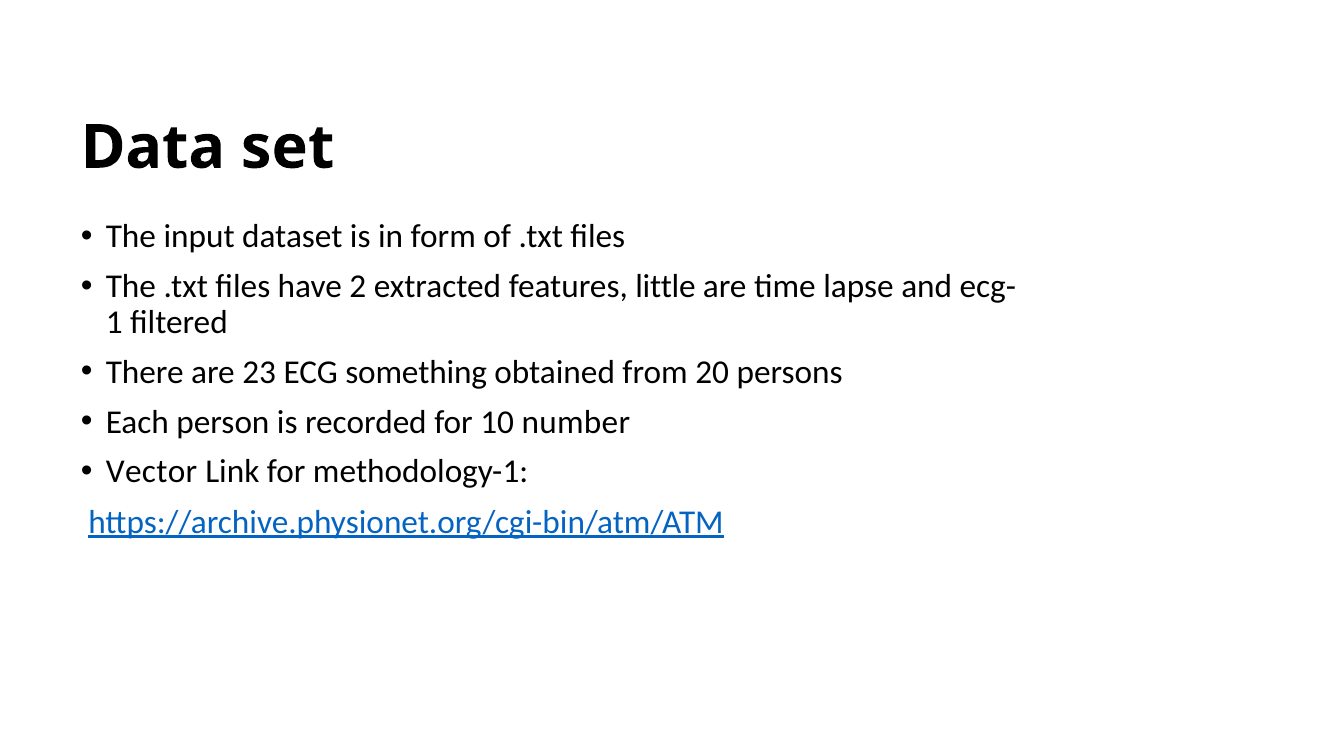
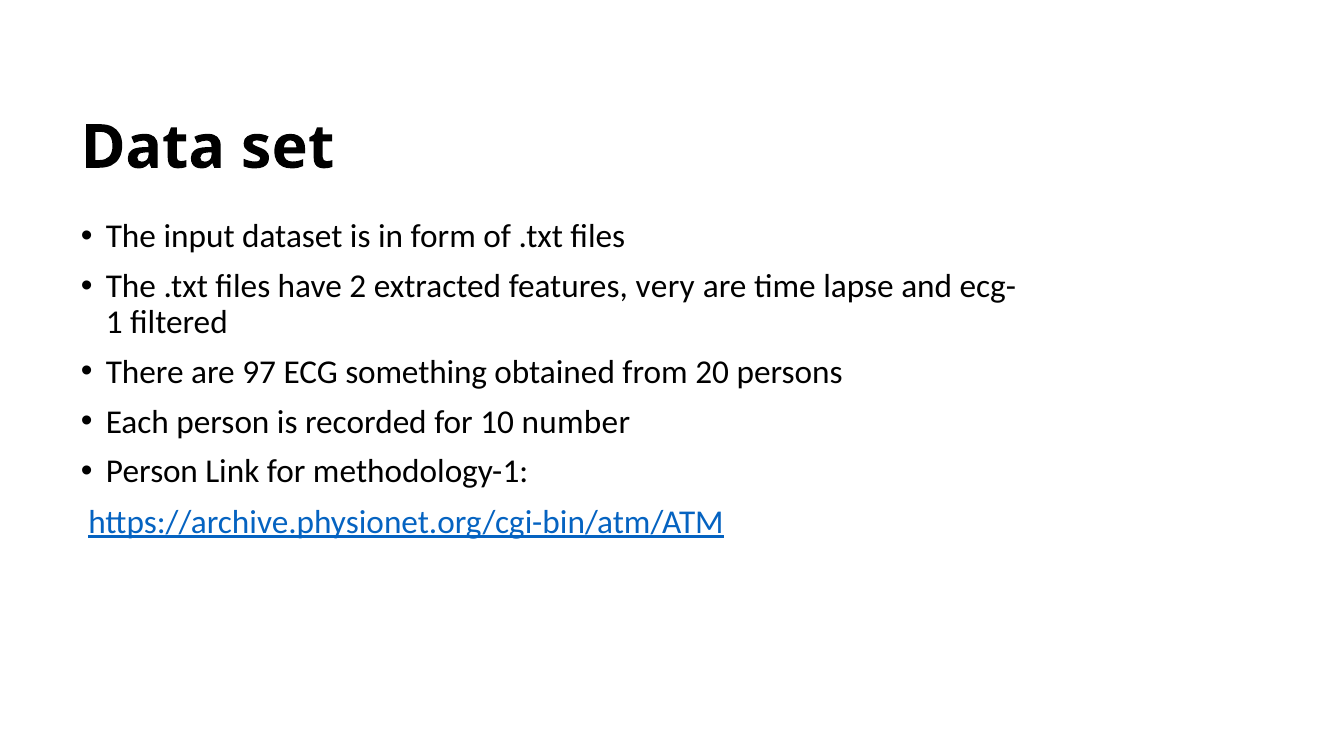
little: little -> very (665, 286)
23: 23 -> 97 (259, 372)
Vector: Vector -> Person (152, 472)
